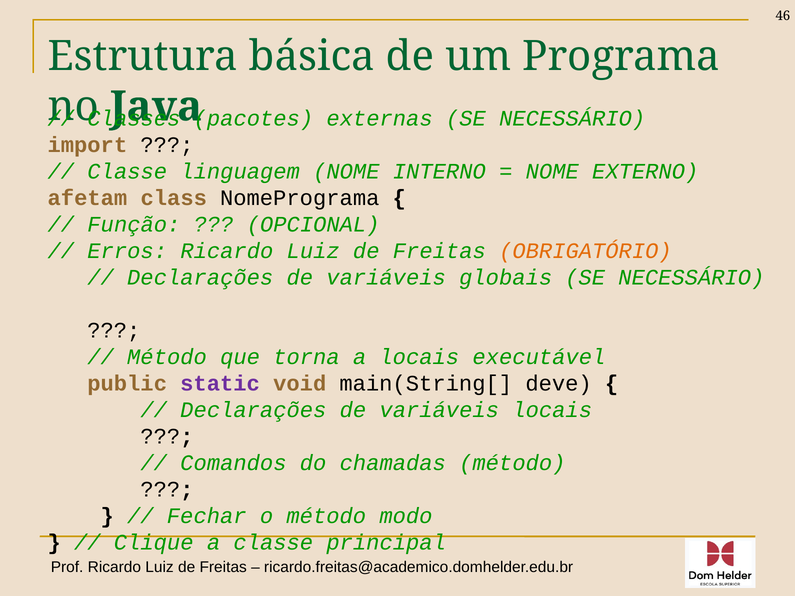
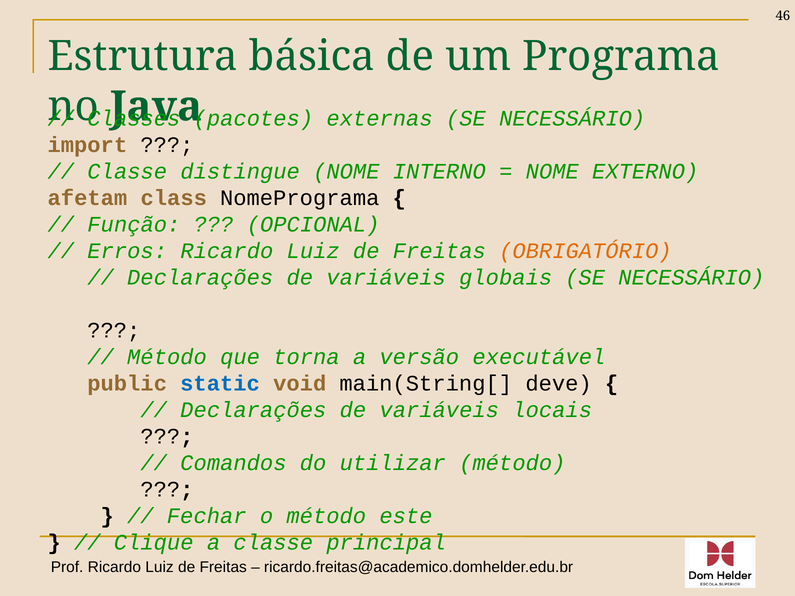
linguagem: linguagem -> distingue (240, 172)
a locais: locais -> versão (419, 357)
static colour: purple -> blue (220, 384)
chamadas: chamadas -> utilizar (393, 463)
modo: modo -> este (406, 516)
